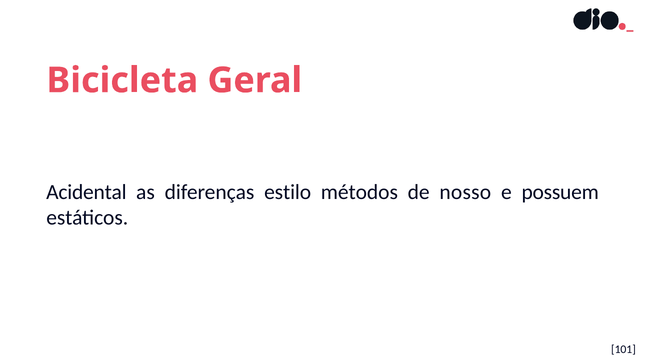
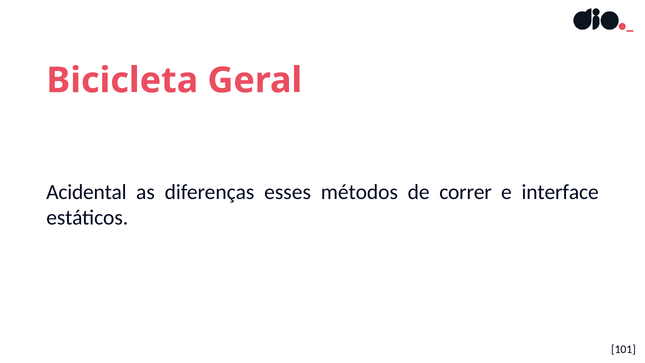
estilo: estilo -> esses (288, 192)
nosso: nosso -> correr (466, 192)
possuem: possuem -> interface (560, 192)
